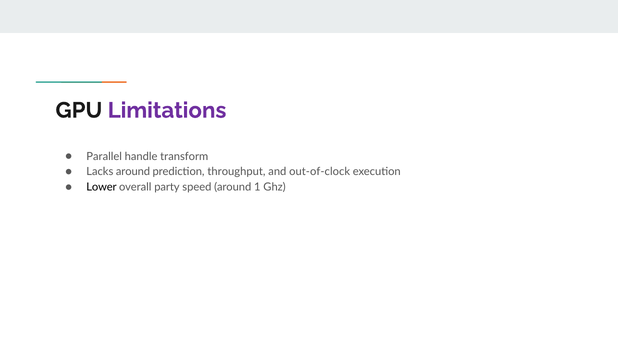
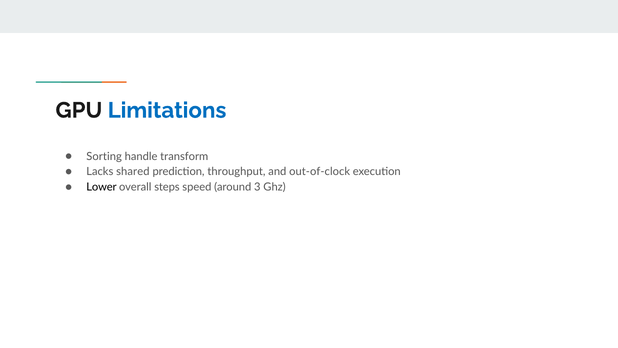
Limitations colour: purple -> blue (167, 110)
Parallel: Parallel -> Sorting (104, 156)
Lacks around: around -> shared (133, 172)
party: party -> steps (167, 187)
1: 1 -> 3 (257, 187)
